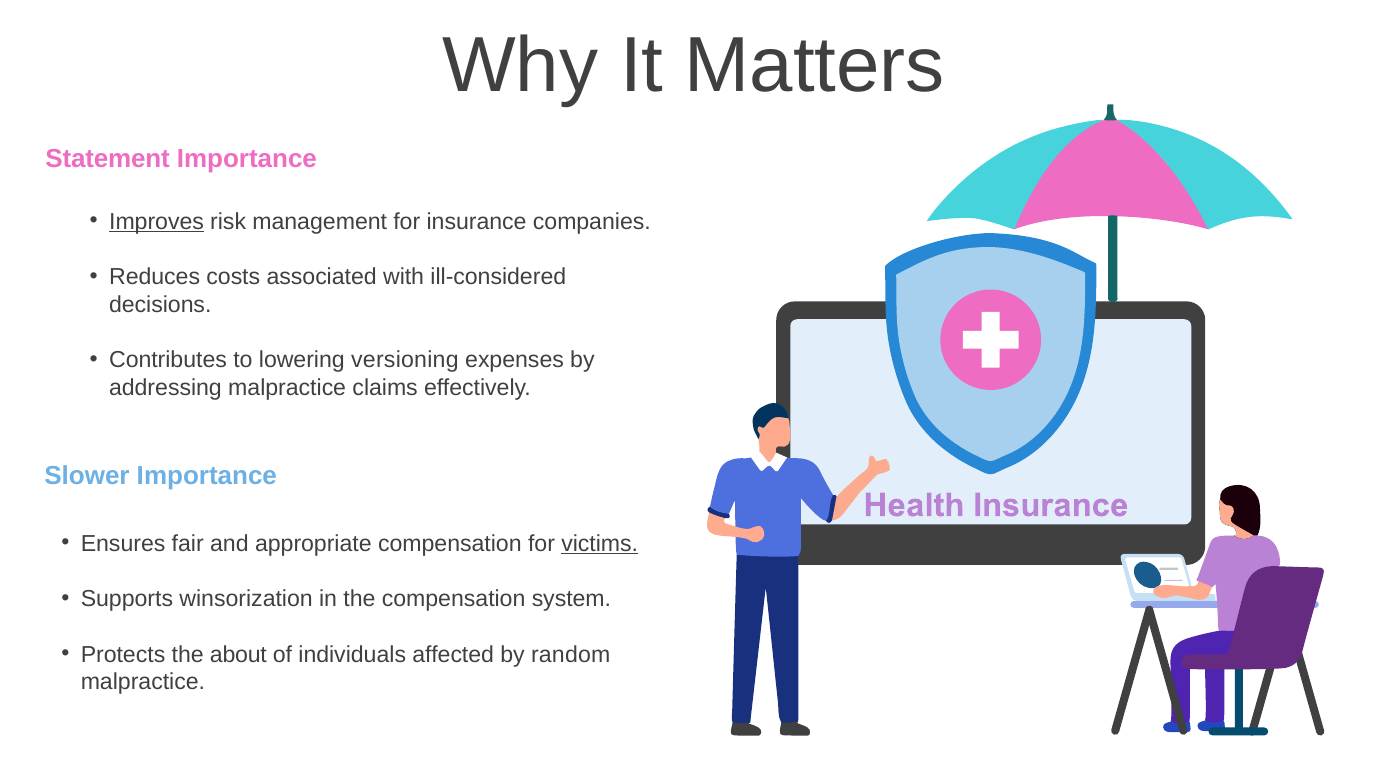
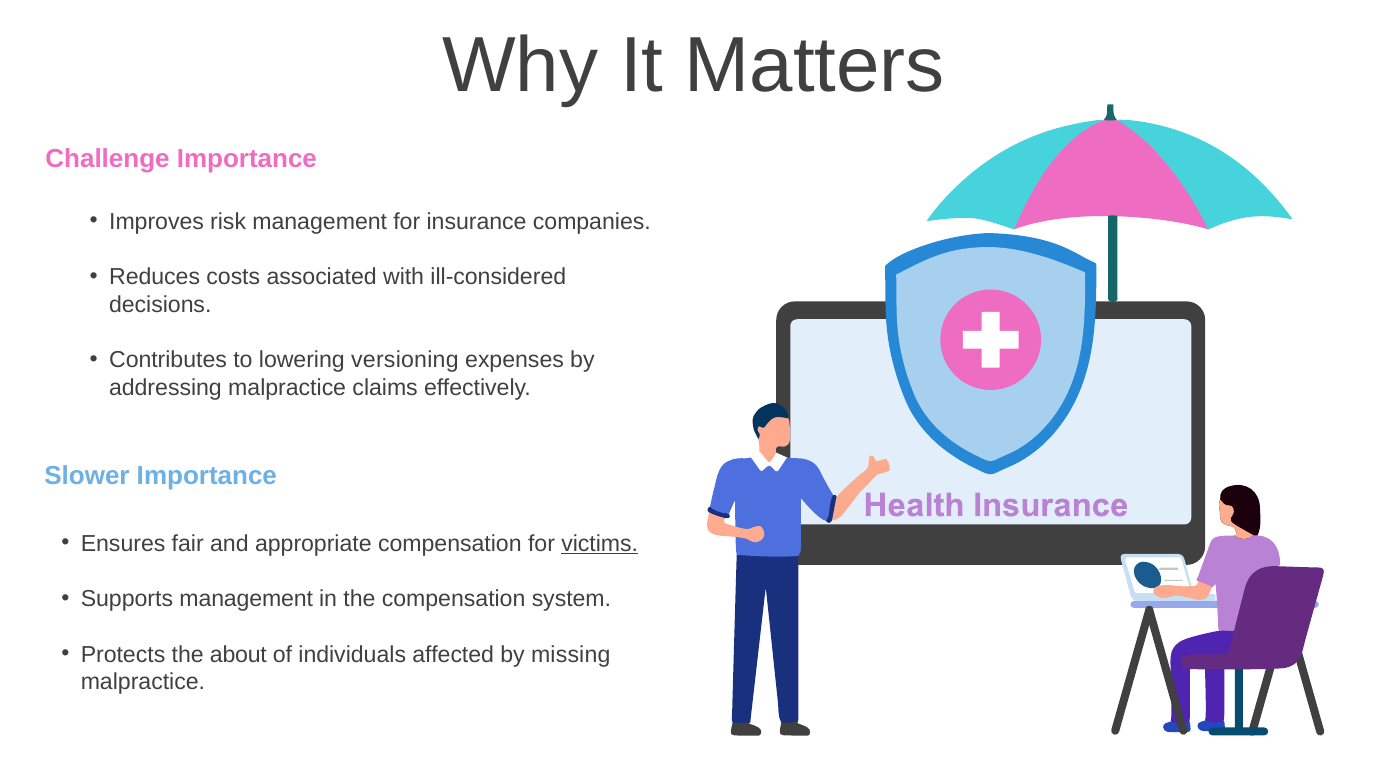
Statement: Statement -> Challenge (108, 159)
Improves underline: present -> none (157, 221)
Supports winsorization: winsorization -> management (246, 599)
random: random -> missing (571, 654)
